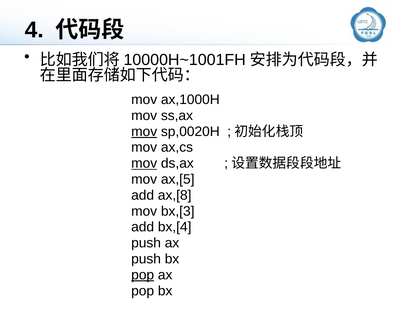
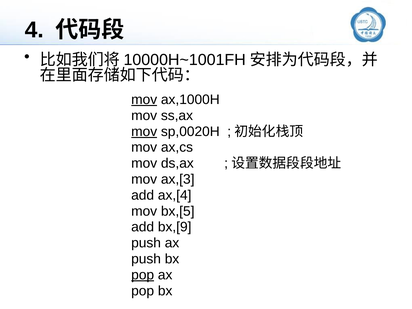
mov underline: none -> present (144, 100)
mov underline: present -> none (144, 163)
ax,[5: ax,[5 -> ax,[3 (178, 179)
ax,[8: ax,[8 -> ax,[4 (175, 195)
bx,[3: bx,[3 -> bx,[5 (178, 211)
bx,[4: bx,[4 -> bx,[9 (175, 227)
